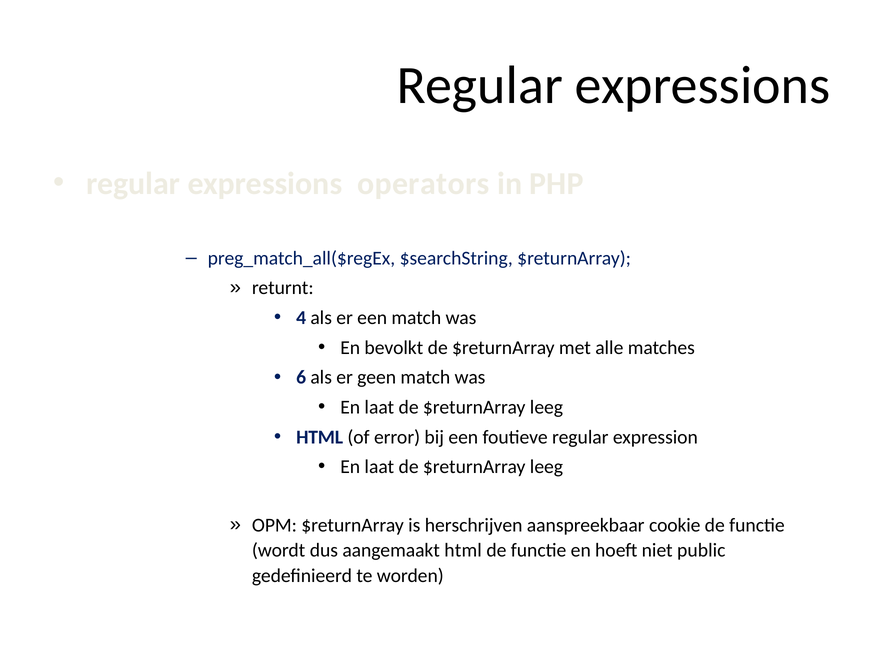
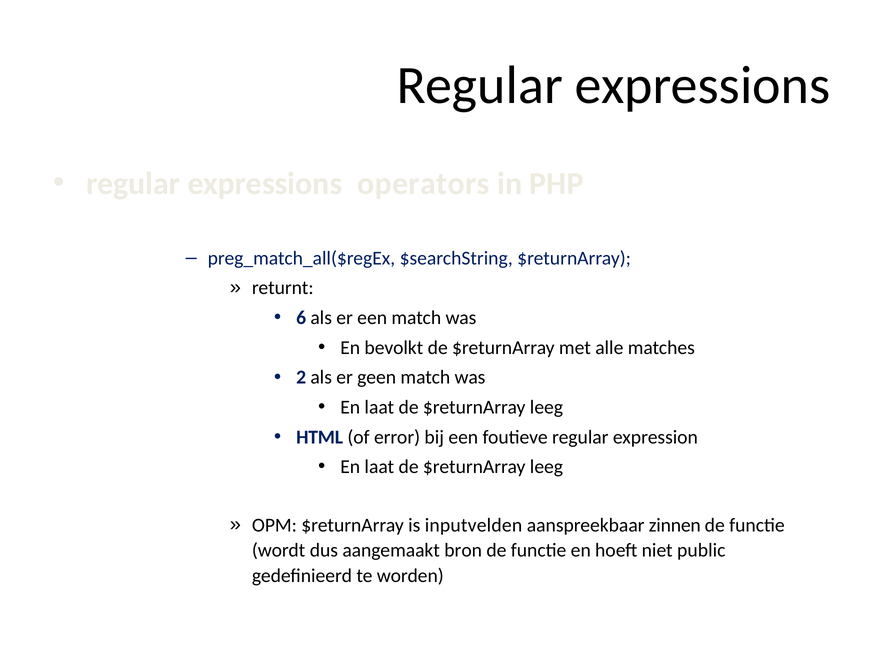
4: 4 -> 6 (301, 318)
6: 6 -> 2 (301, 377)
herschrijven: herschrijven -> inputvelden (473, 525)
cookie: cookie -> zinnen (675, 525)
aangemaakt html: html -> bron (463, 550)
